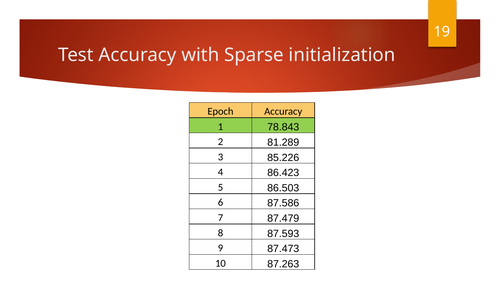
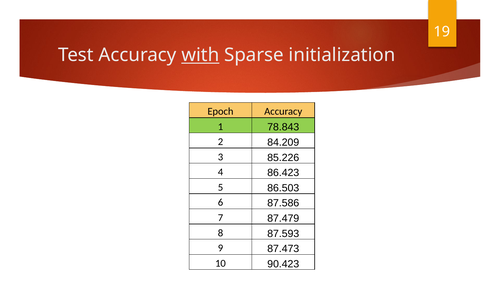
with underline: none -> present (200, 55)
81.289: 81.289 -> 84.209 (283, 143)
87.263: 87.263 -> 90.423 (283, 264)
